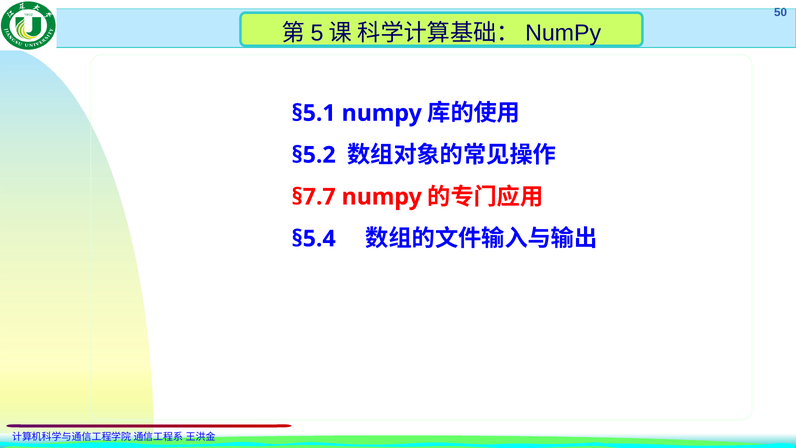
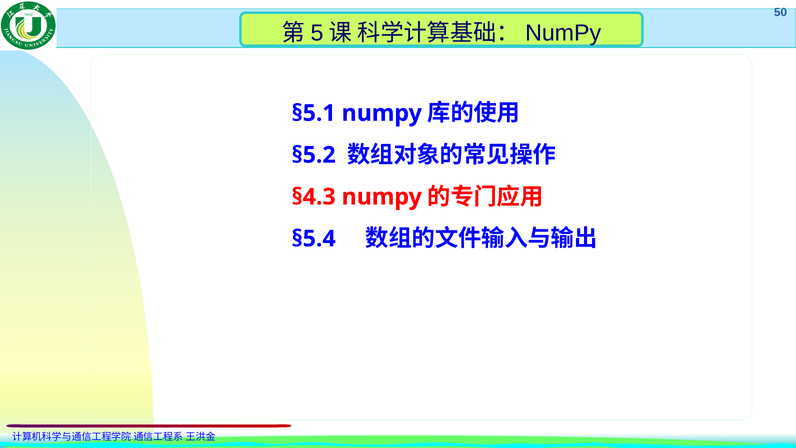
§7.7: §7.7 -> §4.3 (314, 197)
